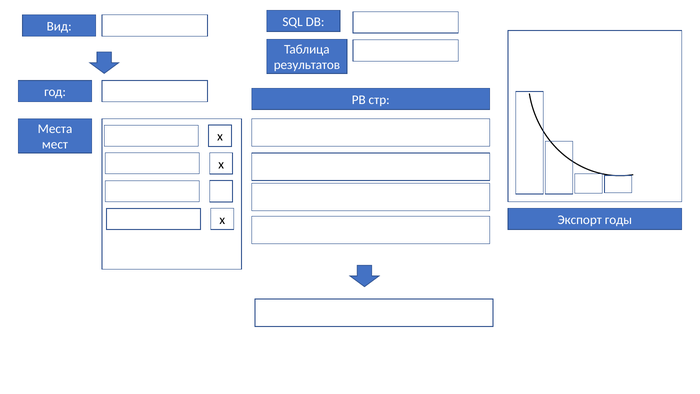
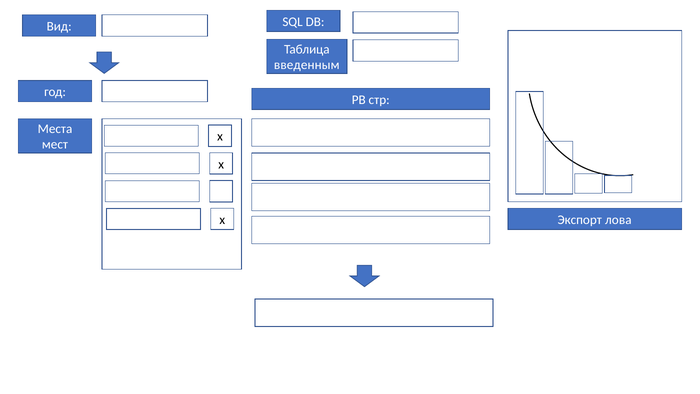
результатов: результатов -> введенным (307, 65)
годы: годы -> лова (618, 220)
